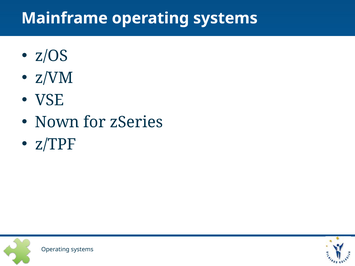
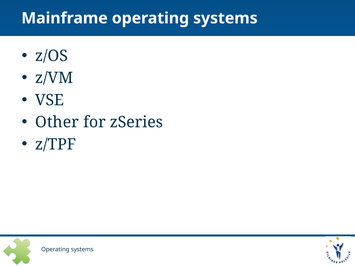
Nown: Nown -> Other (57, 122)
